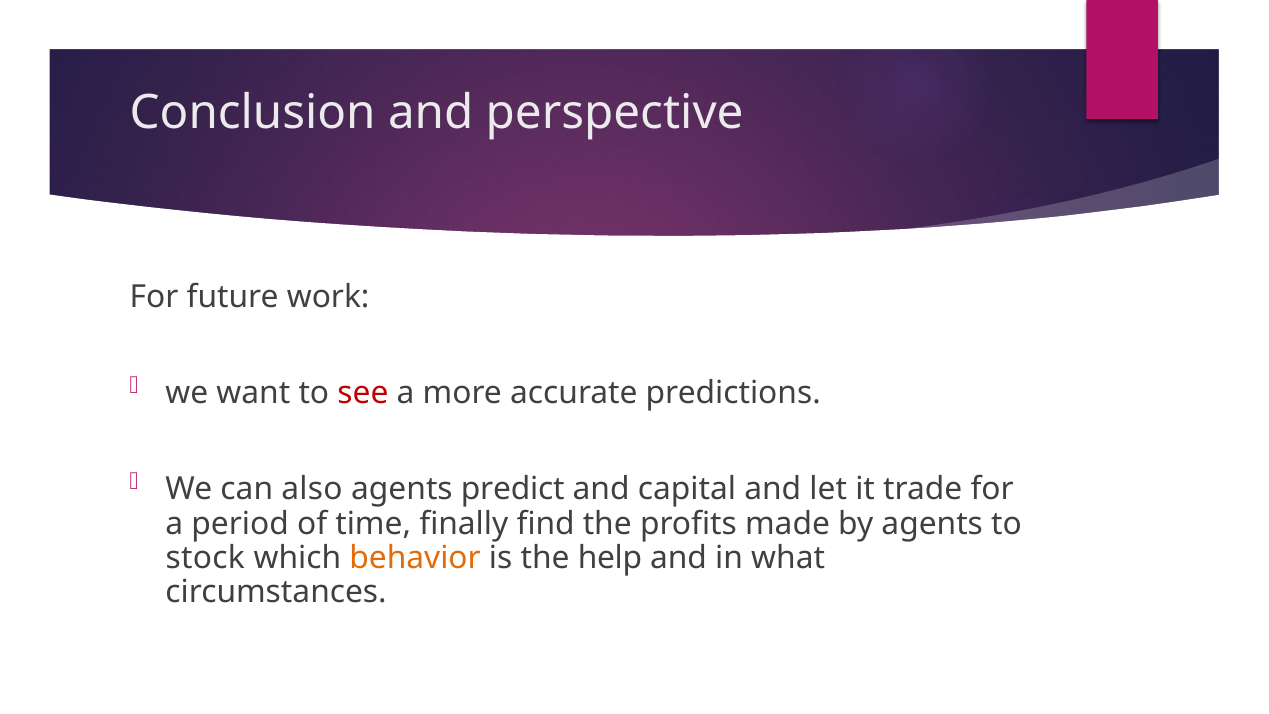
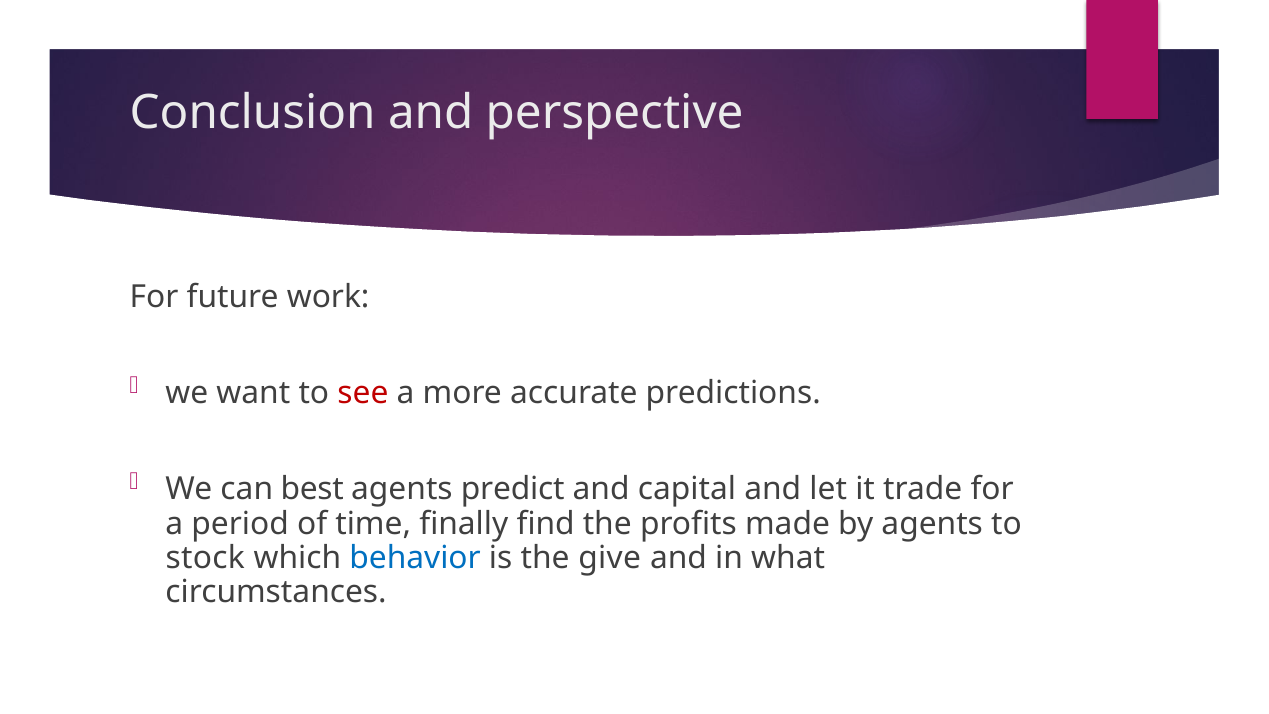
also: also -> best (312, 489)
behavior colour: orange -> blue (415, 558)
help: help -> give (610, 558)
